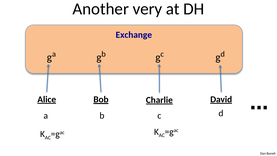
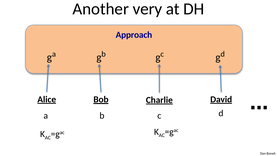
Exchange: Exchange -> Approach (134, 35)
